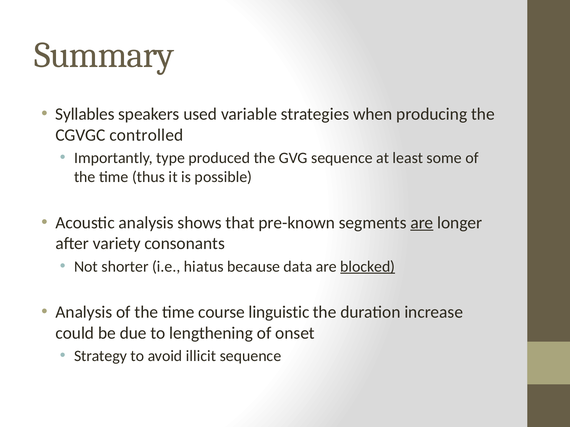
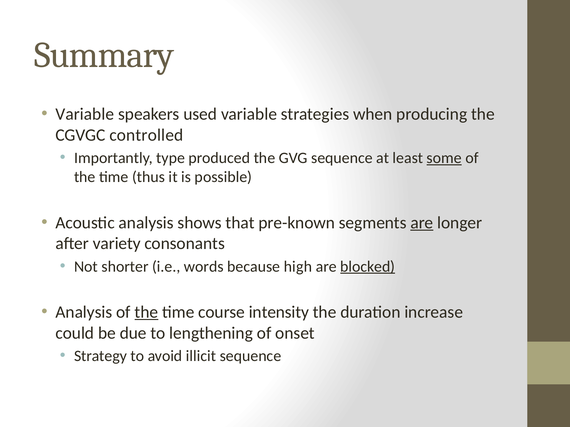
Syllables: Syllables -> Variable (85, 114)
some underline: none -> present (444, 158)
hiatus: hiatus -> words (204, 267)
data: data -> high (298, 267)
the underline: none -> present (146, 312)
linguistic: linguistic -> intensity (279, 312)
